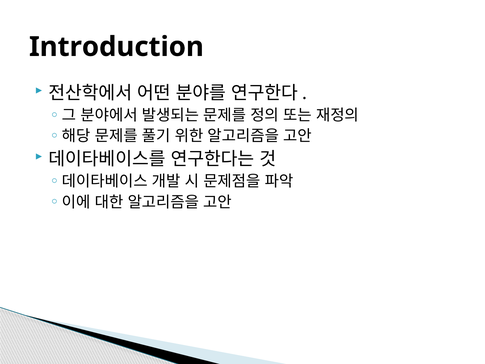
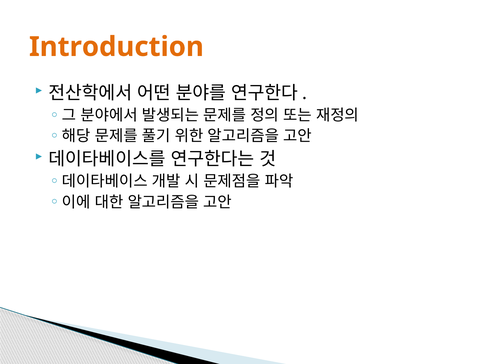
Introduction colour: black -> orange (116, 47)
